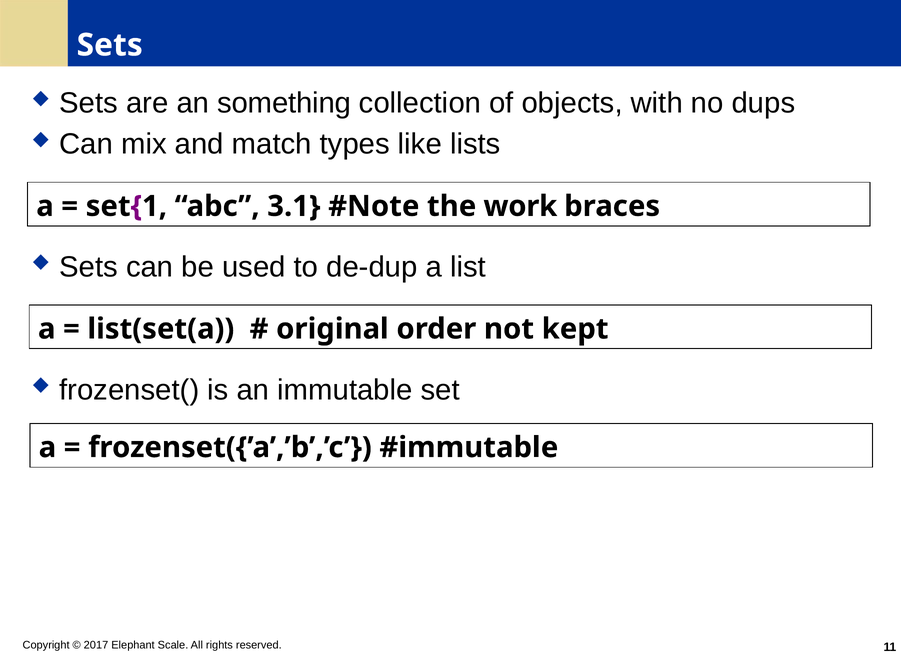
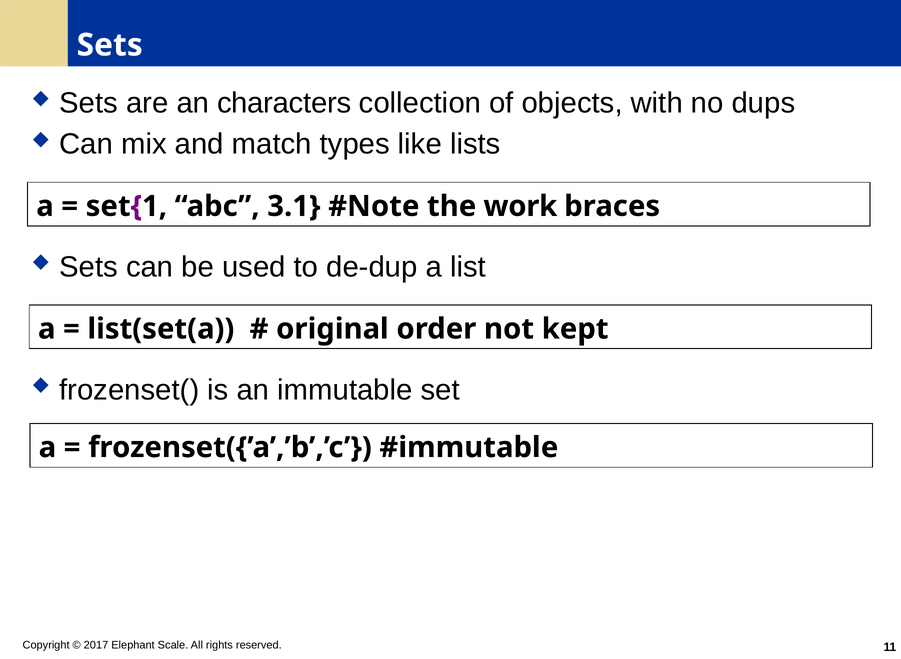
something: something -> characters (284, 103)
